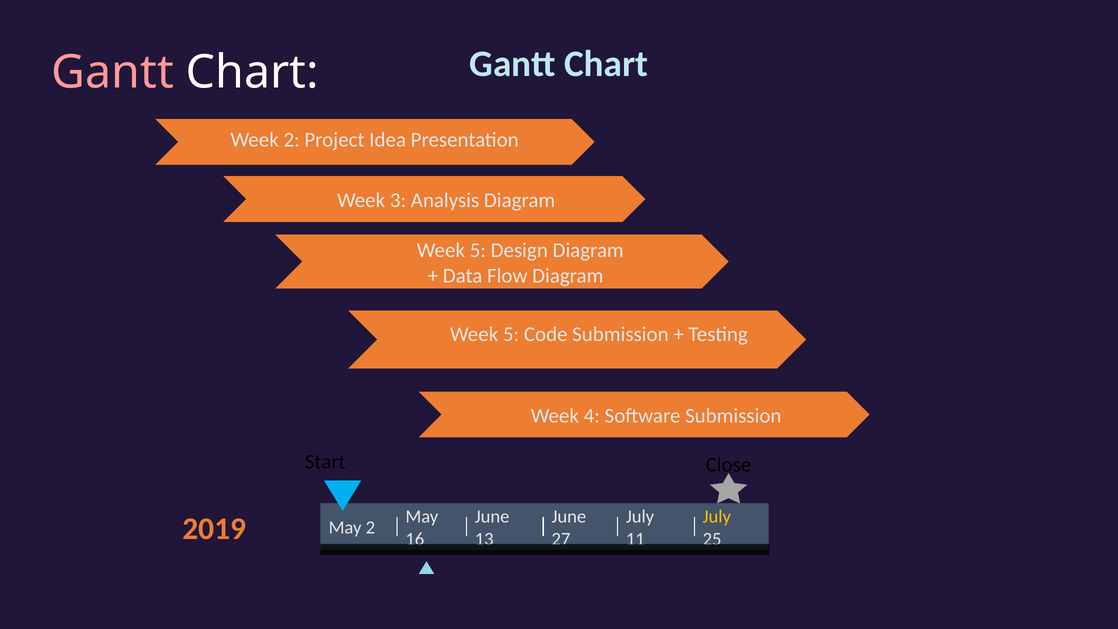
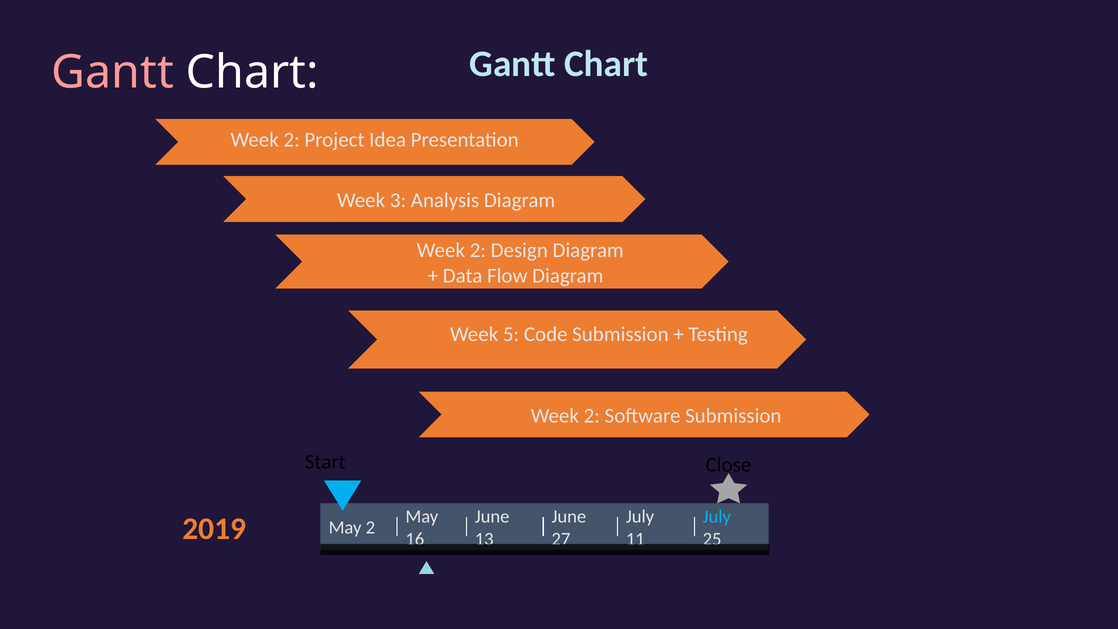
5: 5 -> 2 (478, 250)
4: 4 -> 2 (592, 416)
July colour: yellow -> light blue (717, 516)
